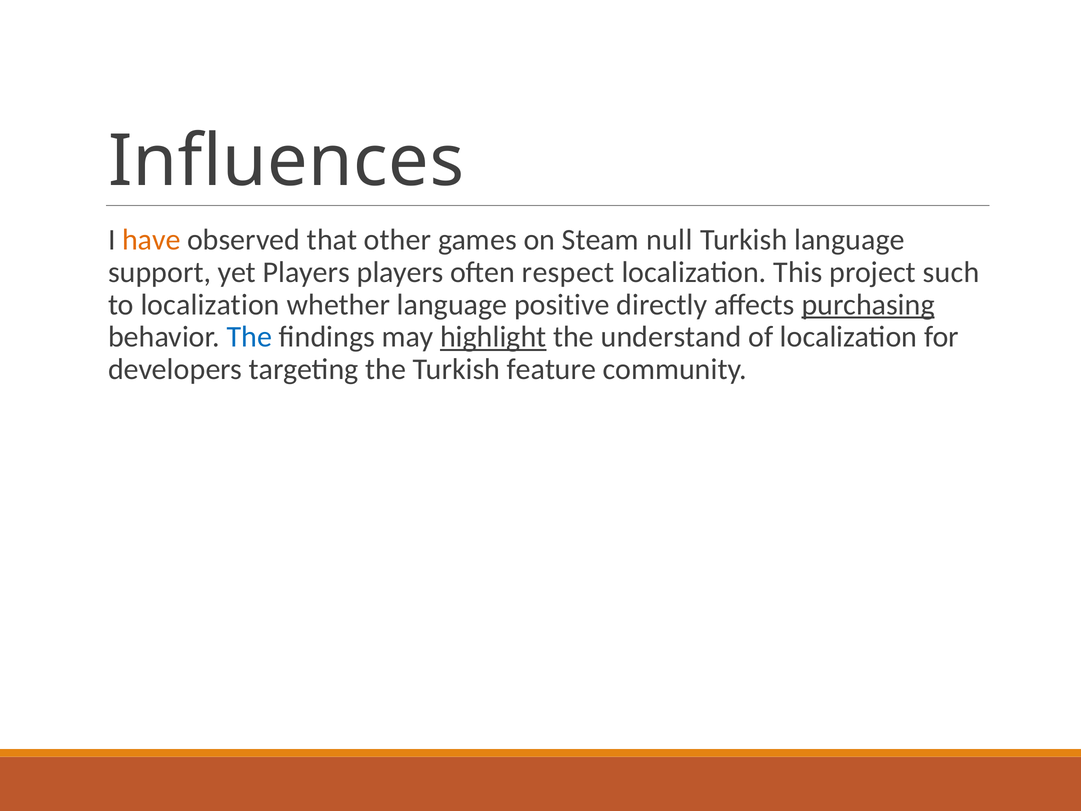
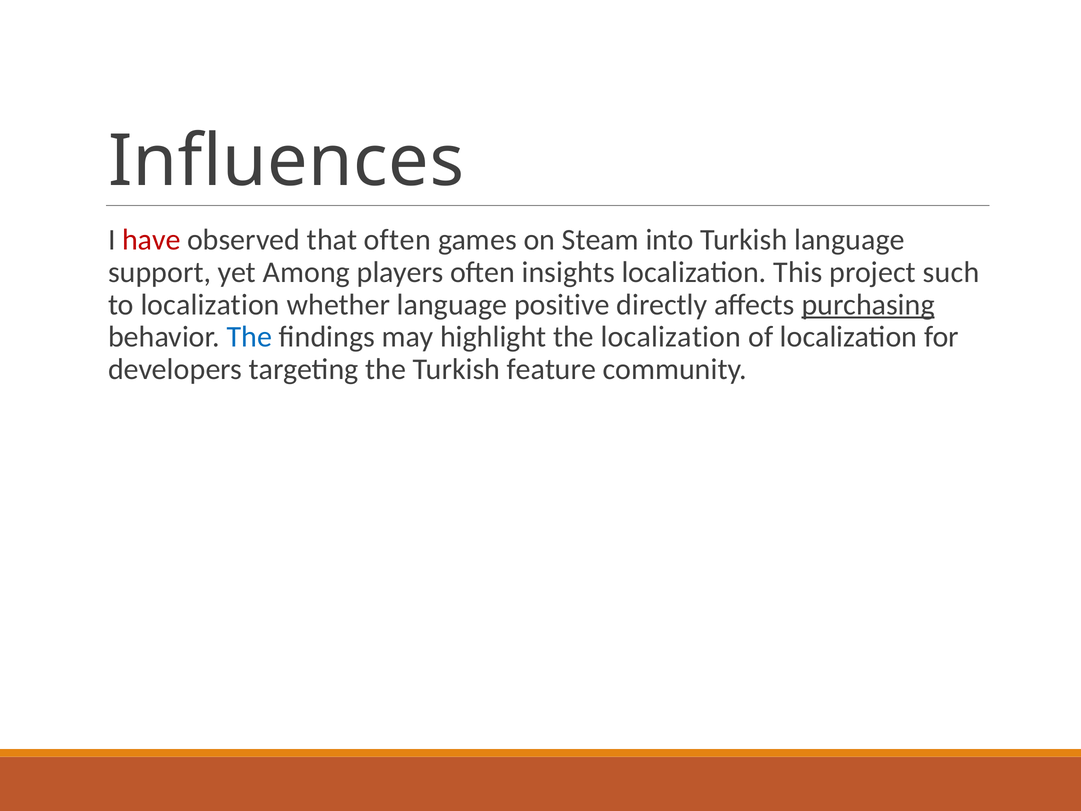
have colour: orange -> red (151, 240)
that other: other -> often (397, 240)
null: null -> into (670, 240)
yet Players: Players -> Among (306, 272)
respect: respect -> insights (568, 272)
highlight underline: present -> none (493, 337)
the understand: understand -> localization (671, 337)
